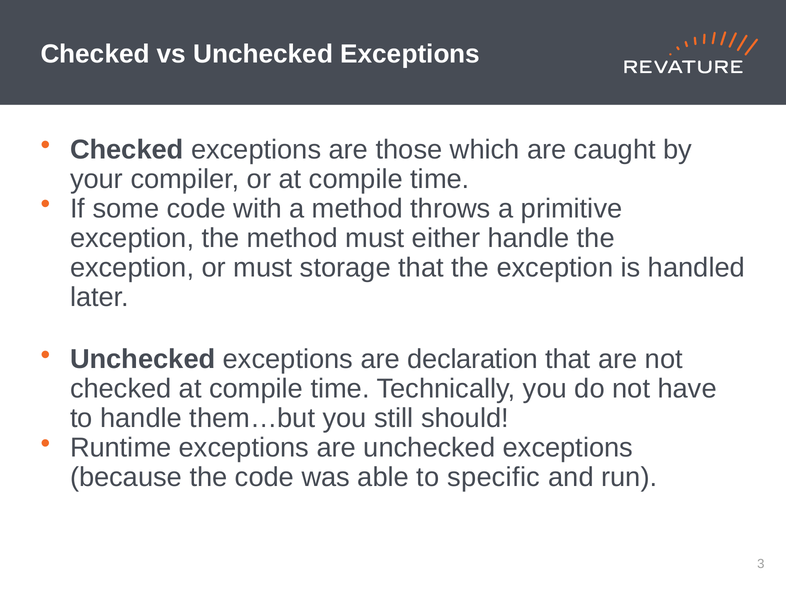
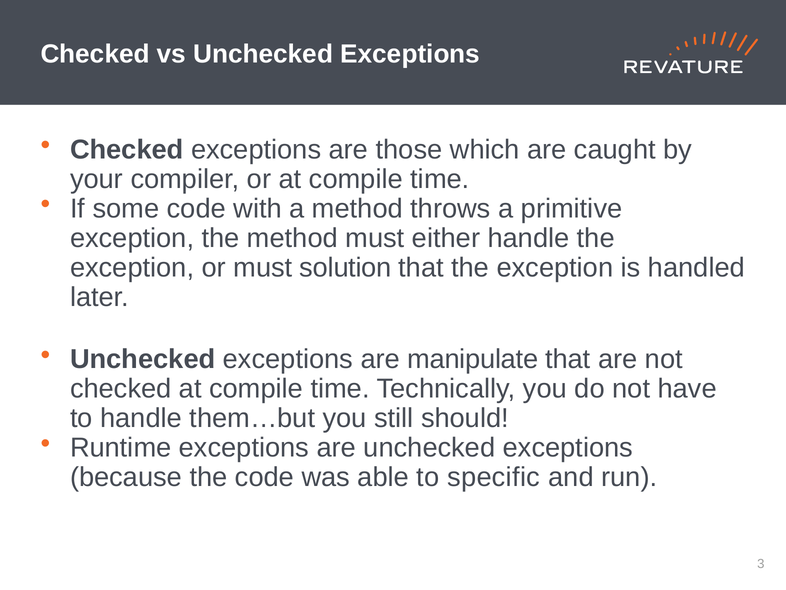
storage: storage -> solution (346, 267)
declaration: declaration -> manipulate (473, 359)
